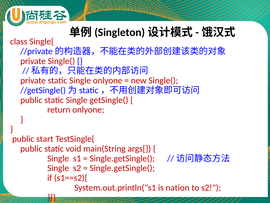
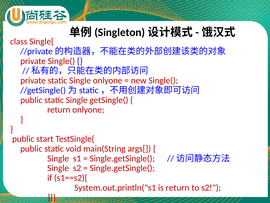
is nation: nation -> return (178, 187)
